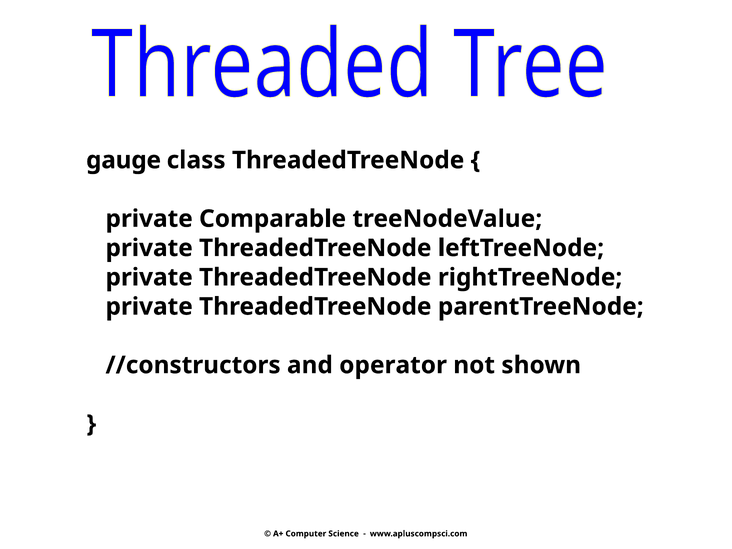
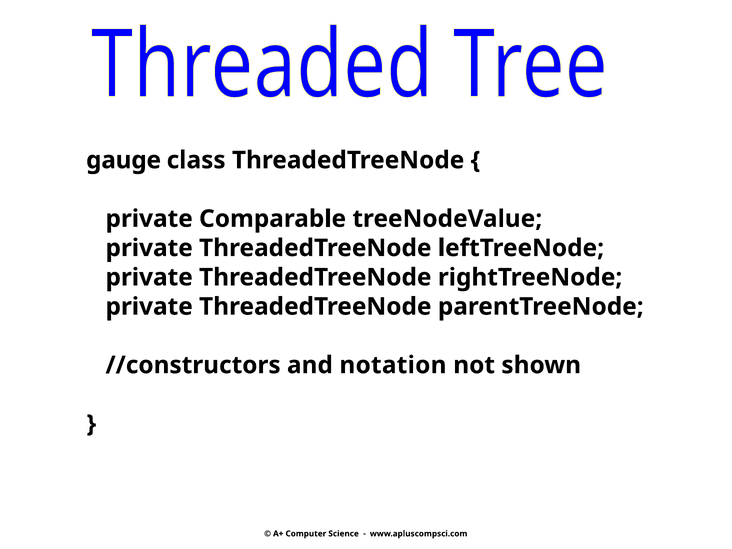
operator: operator -> notation (393, 365)
